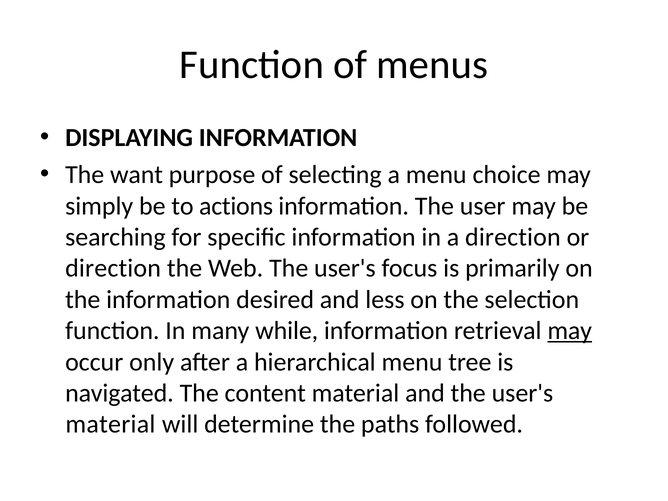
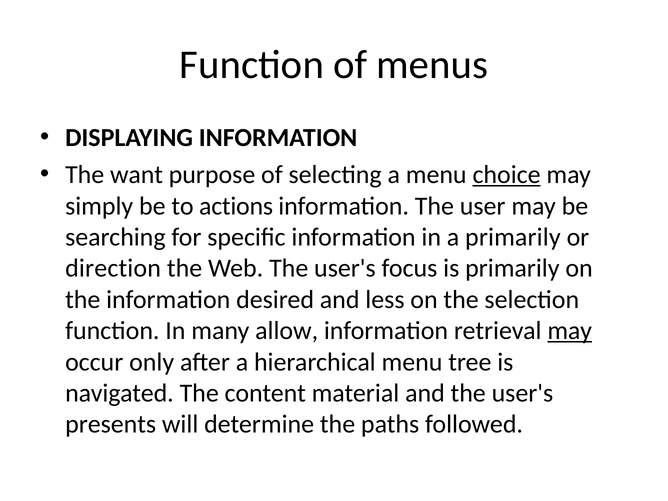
choice underline: none -> present (507, 175)
a direction: direction -> primarily (513, 237)
while: while -> allow (287, 331)
material: material -> presents (111, 424)
